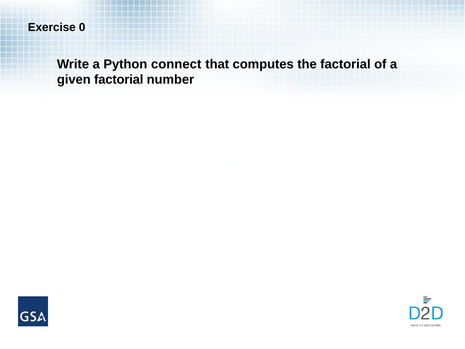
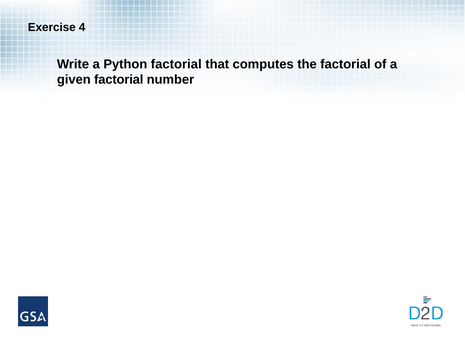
0: 0 -> 4 (82, 27)
Python connect: connect -> factorial (176, 64)
